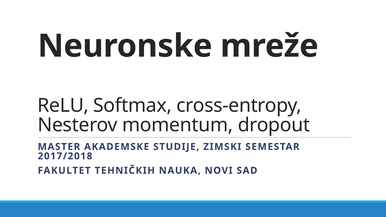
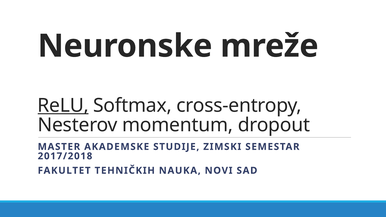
ReLU underline: none -> present (63, 105)
